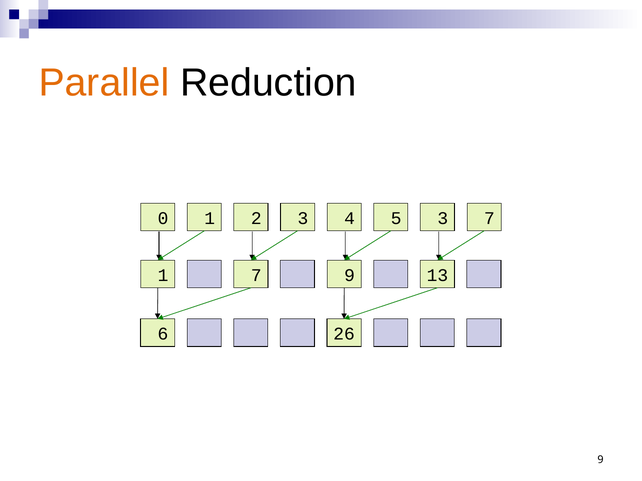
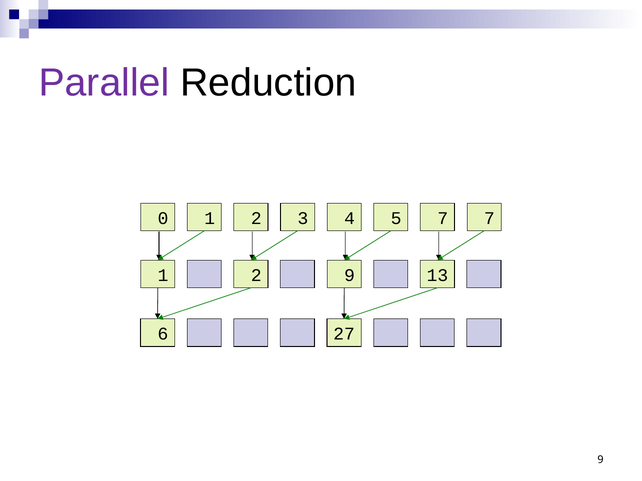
Parallel colour: orange -> purple (104, 83)
4 3: 3 -> 7 (443, 218)
1 7: 7 -> 2 (256, 275)
26: 26 -> 27 (344, 334)
